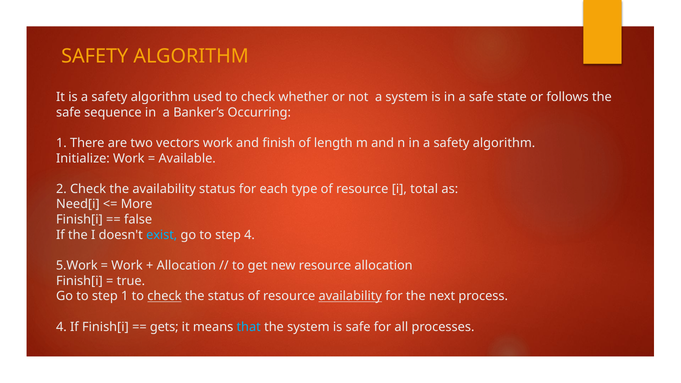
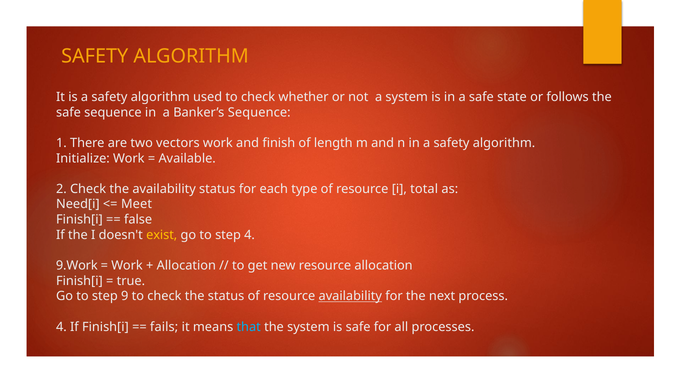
Banker’s Occurring: Occurring -> Sequence (259, 112)
More: More -> Meet (137, 204)
exist colour: light blue -> yellow (162, 235)
5.Work: 5.Work -> 9.Work (77, 266)
step 1: 1 -> 9 (125, 296)
check underline: present -> none (164, 296)
gets: gets -> fails (164, 327)
